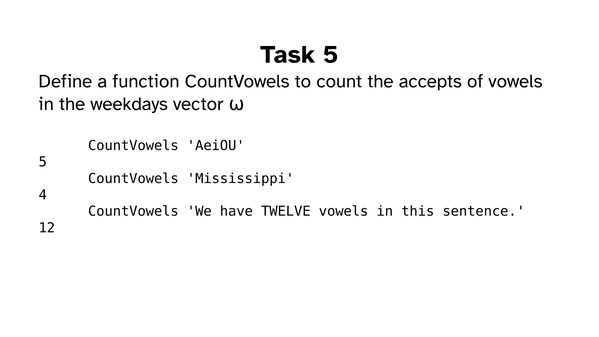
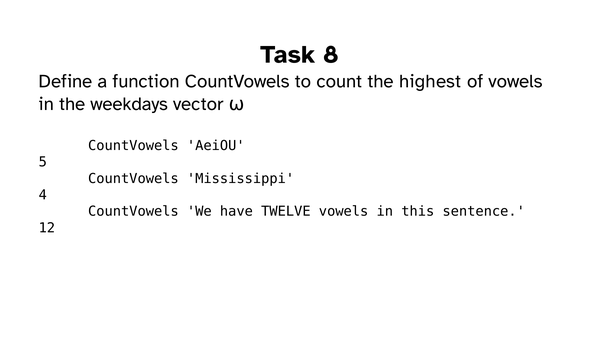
Task 5: 5 -> 8 (331, 55)
accepts: accepts -> highest (430, 81)
